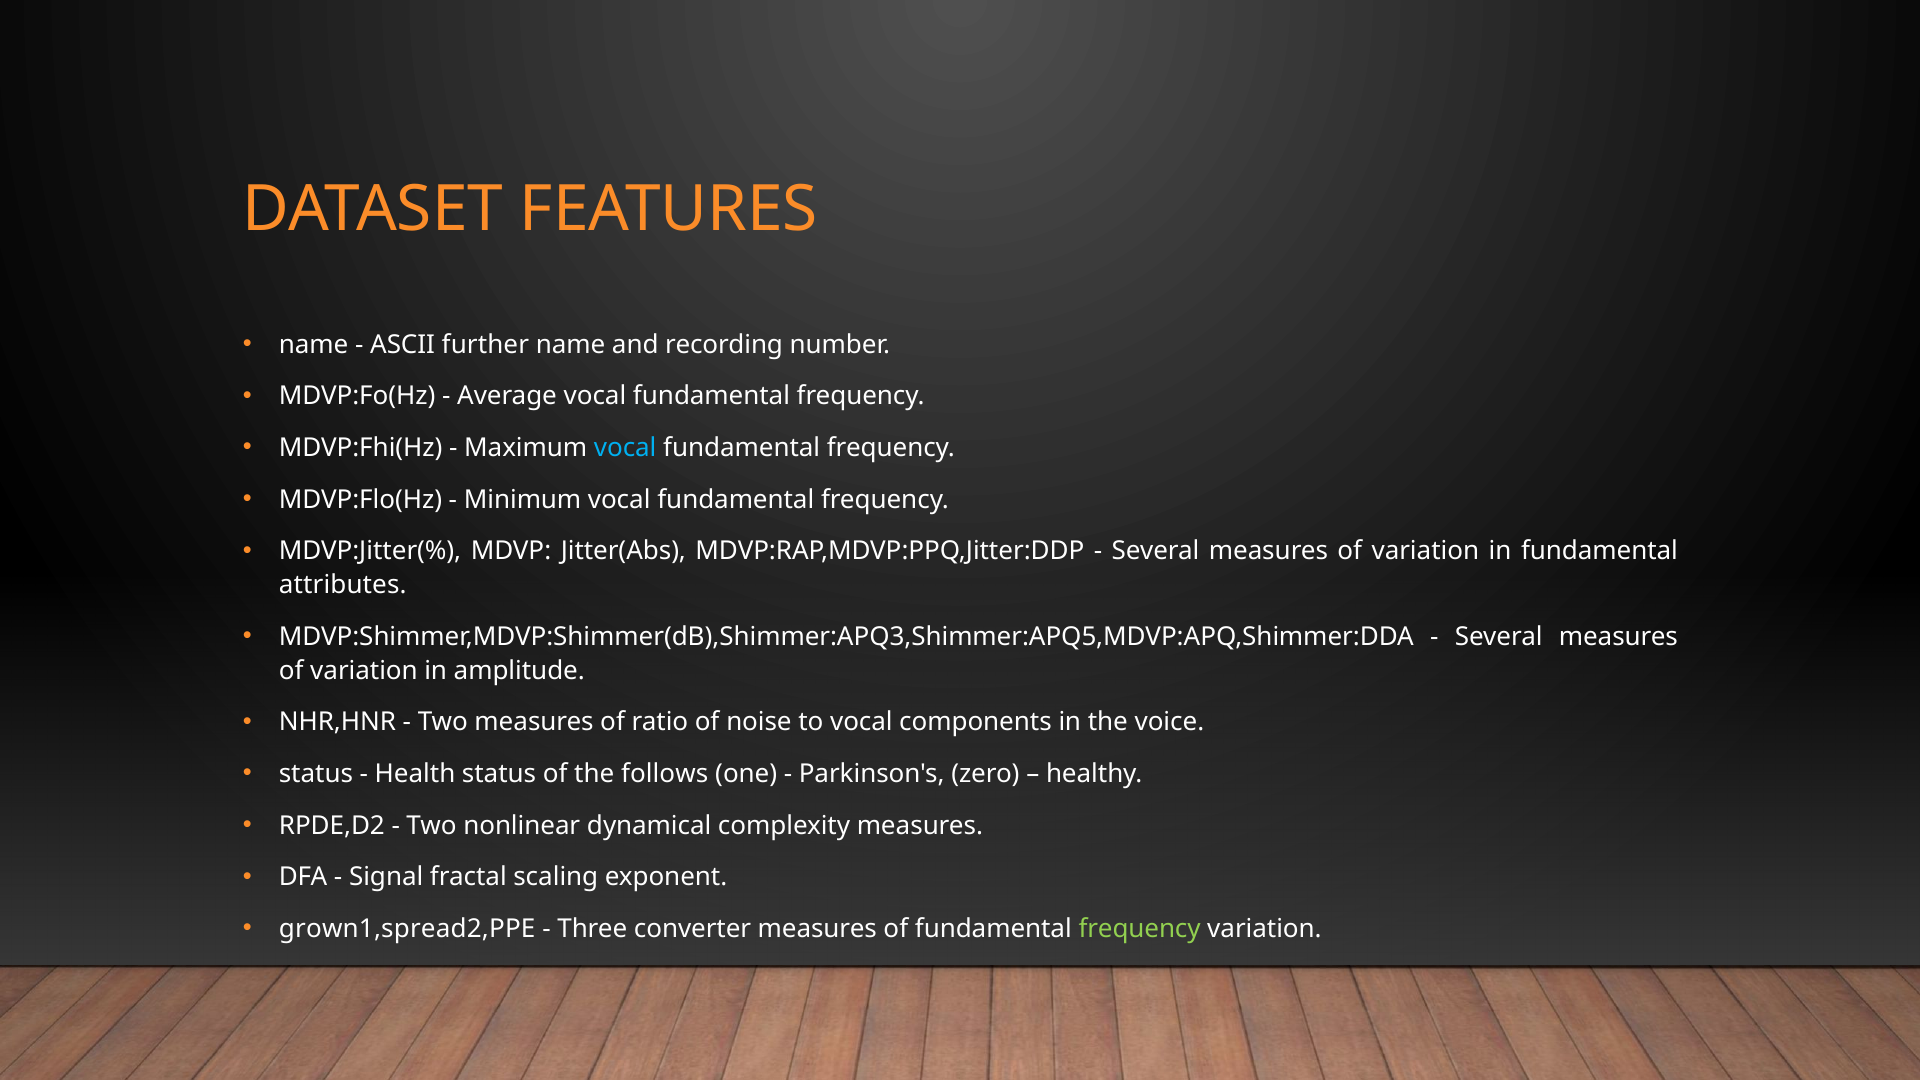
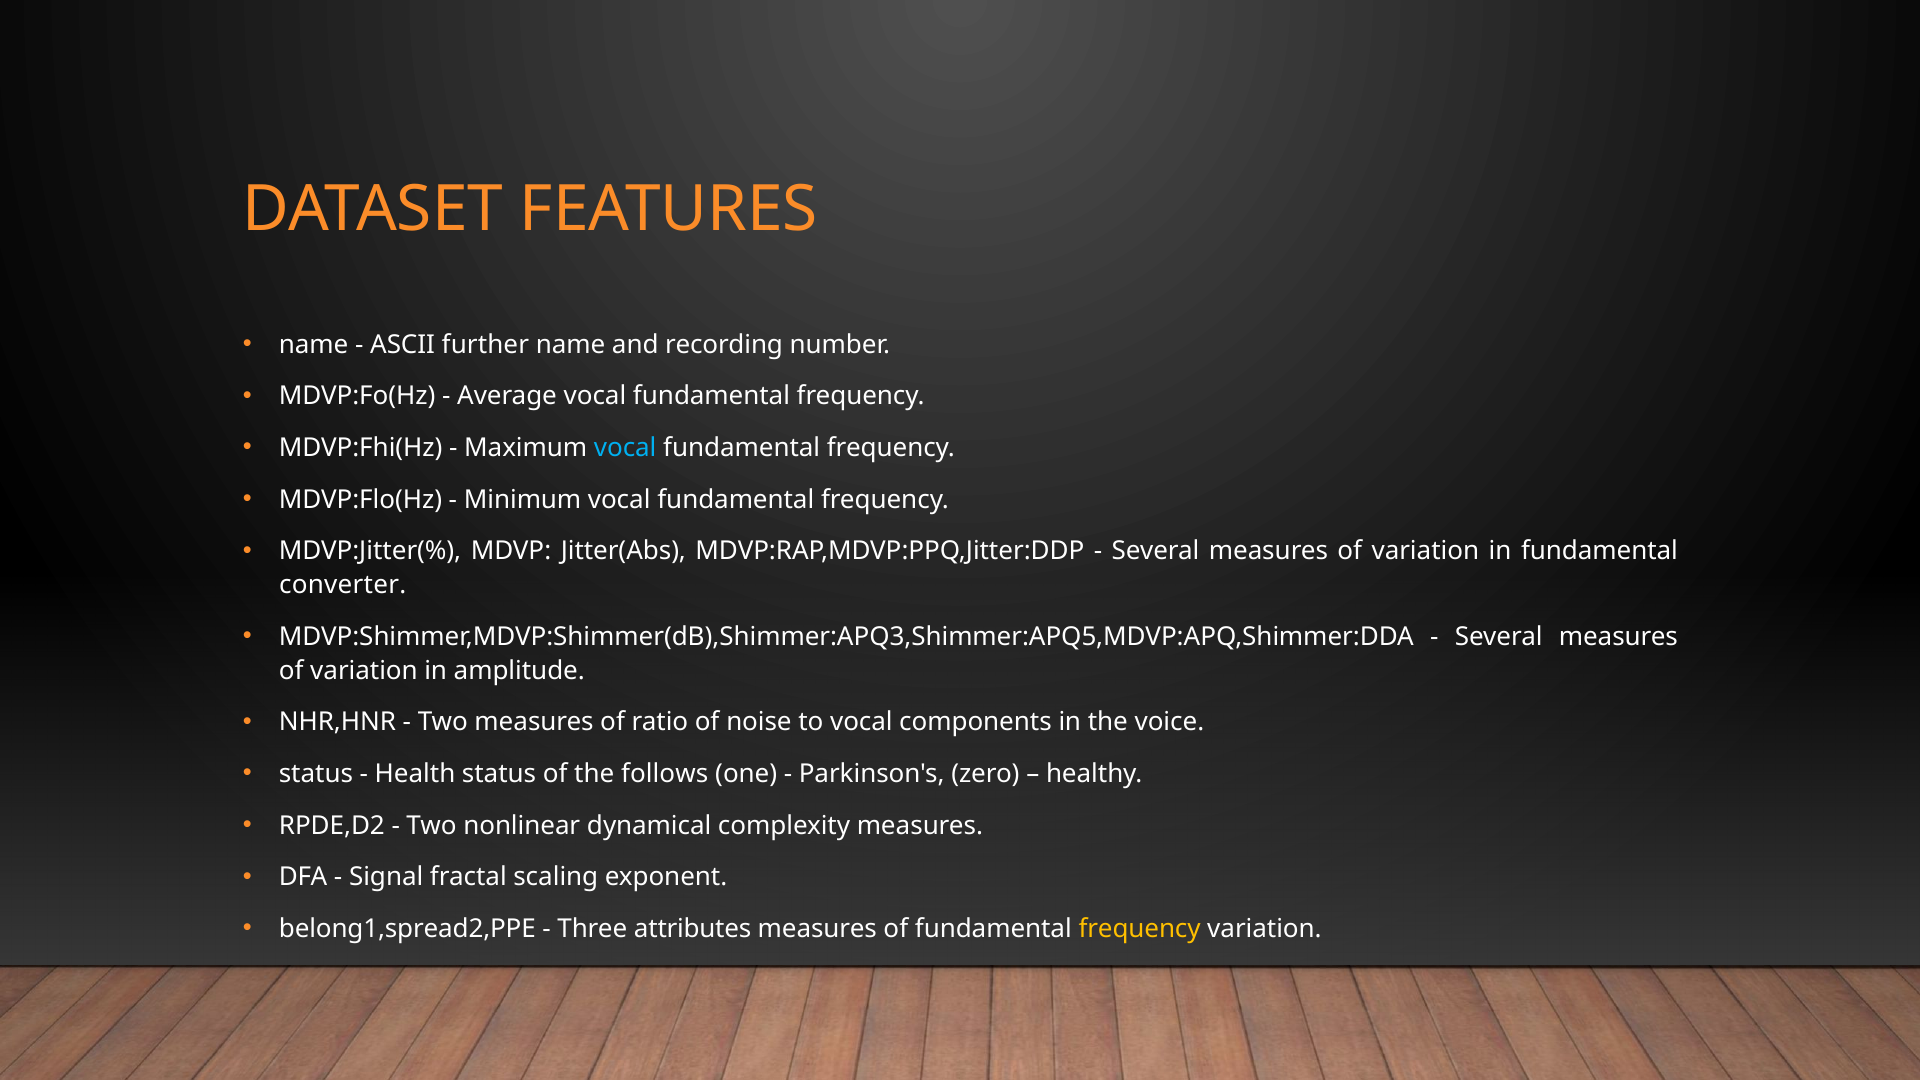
attributes: attributes -> converter (343, 585)
grown1,spread2,PPE: grown1,spread2,PPE -> belong1,spread2,PPE (407, 929)
converter: converter -> attributes (693, 929)
frequency colour: light green -> yellow (1140, 929)
